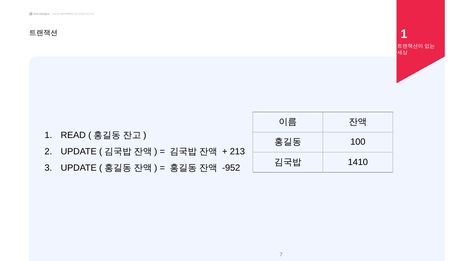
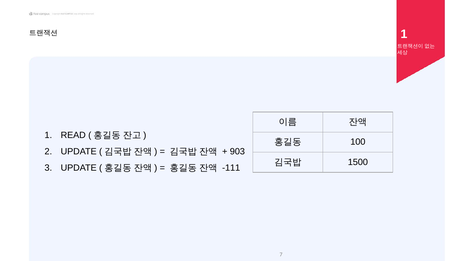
213: 213 -> 903 (237, 152)
1410: 1410 -> 1500 (358, 162)
-952: -952 -> -111 (231, 168)
